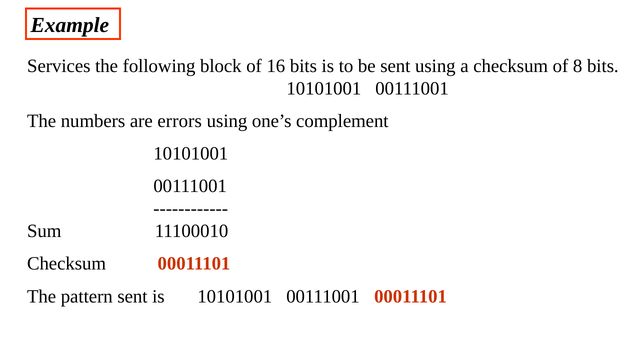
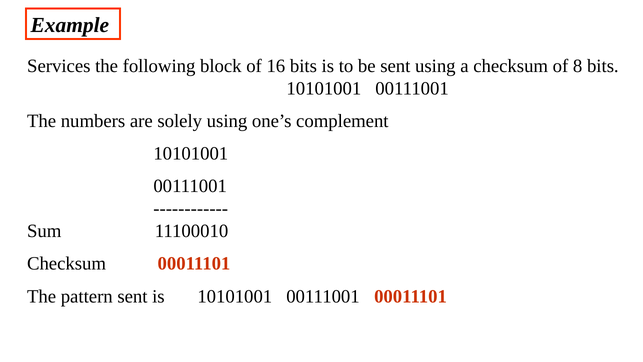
errors: errors -> solely (180, 121)
